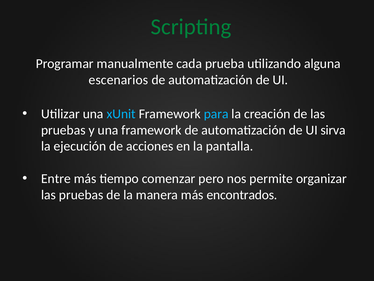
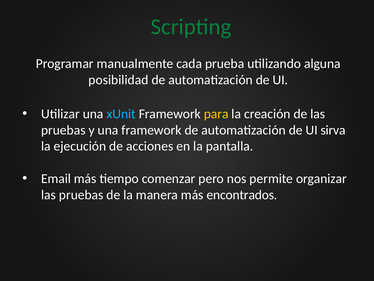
escenarios: escenarios -> posibilidad (118, 80)
para colour: light blue -> yellow (216, 114)
Entre: Entre -> Email (56, 178)
